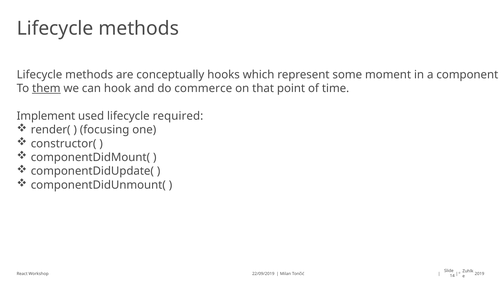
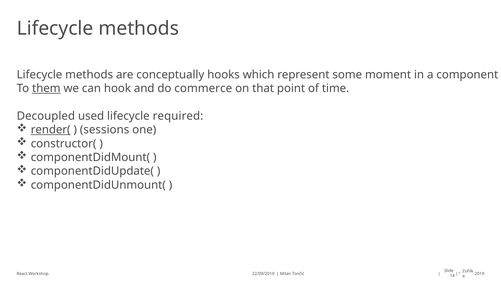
Implement: Implement -> Decoupled (46, 116)
render( underline: none -> present (51, 130)
focusing: focusing -> sessions (105, 130)
